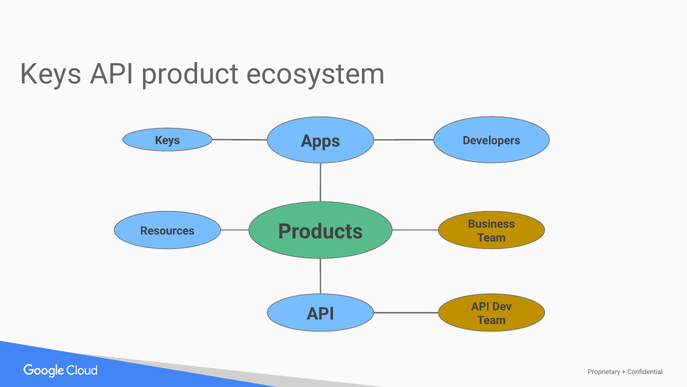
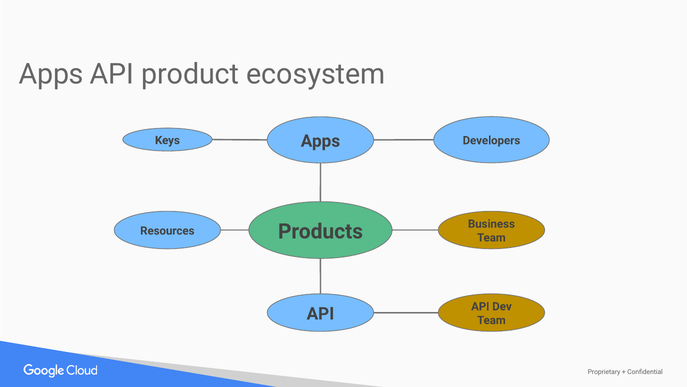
Keys: Keys -> Apps (51, 74)
